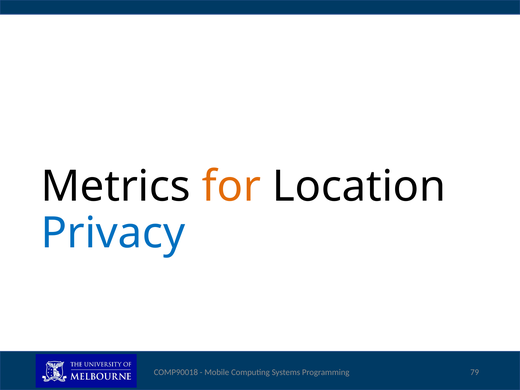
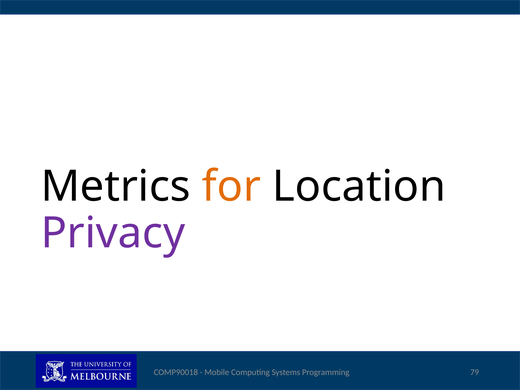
Privacy colour: blue -> purple (113, 233)
